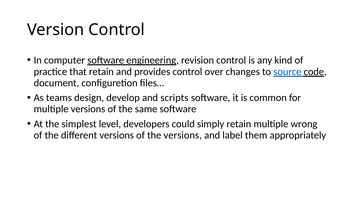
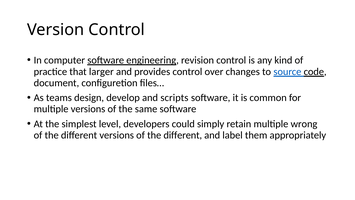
that retain: retain -> larger (101, 72)
versions of the versions: versions -> different (183, 135)
